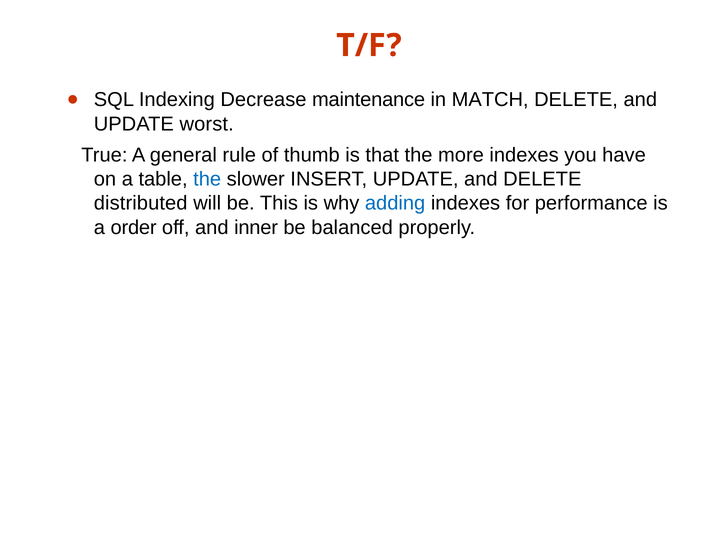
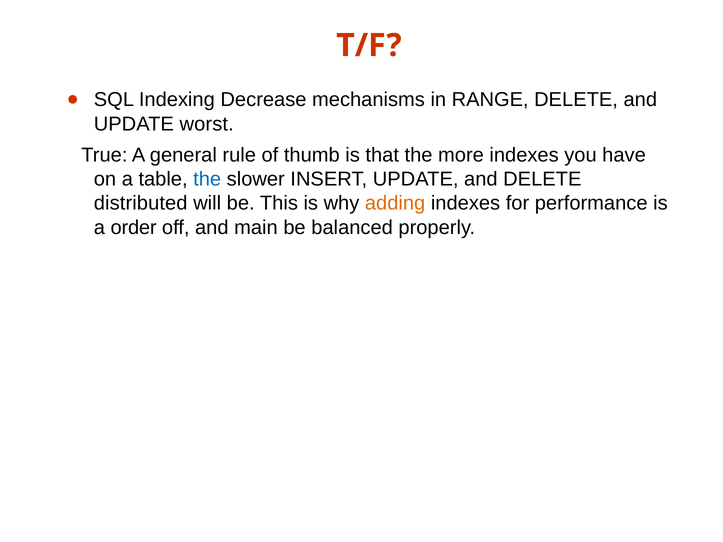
maintenance: maintenance -> mechanisms (368, 100)
MATCH: MATCH -> RANGE (490, 100)
adding colour: blue -> orange (395, 203)
inner: inner -> main (256, 227)
